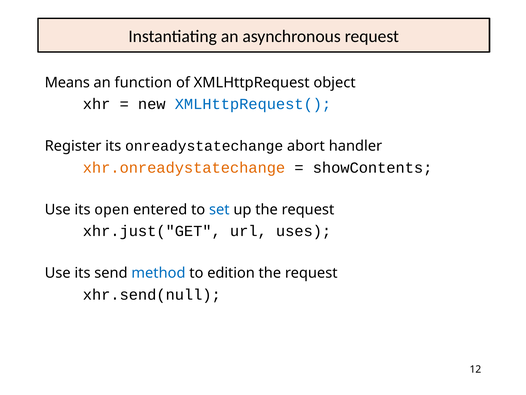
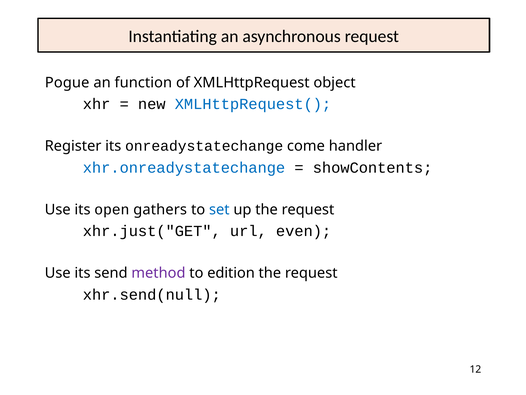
Means: Means -> Pogue (67, 83)
abort: abort -> come (306, 146)
xhr.onreadystatechange colour: orange -> blue (184, 168)
entered: entered -> gathers (160, 209)
uses: uses -> even (304, 231)
method colour: blue -> purple (158, 273)
